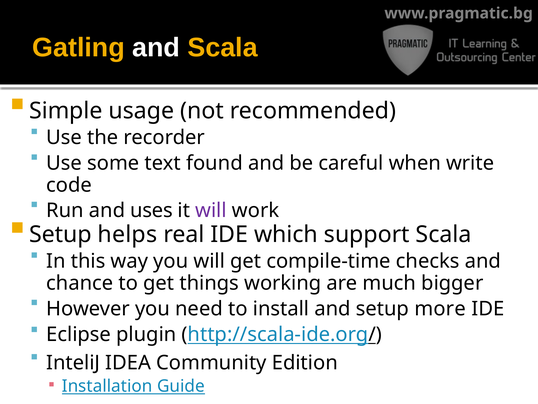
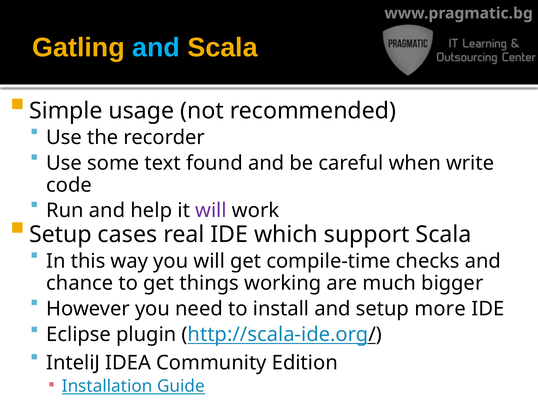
and colour: white -> light blue (156, 48)
uses: uses -> help (151, 210)
helps: helps -> cases (127, 234)
